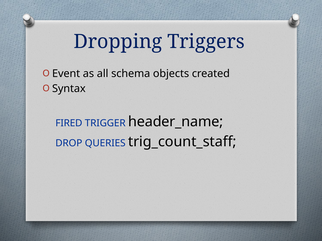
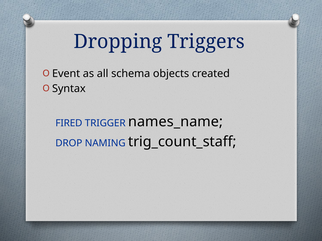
header_name: header_name -> names_name (176, 122)
QUERIES: QUERIES -> NAMING (105, 143)
